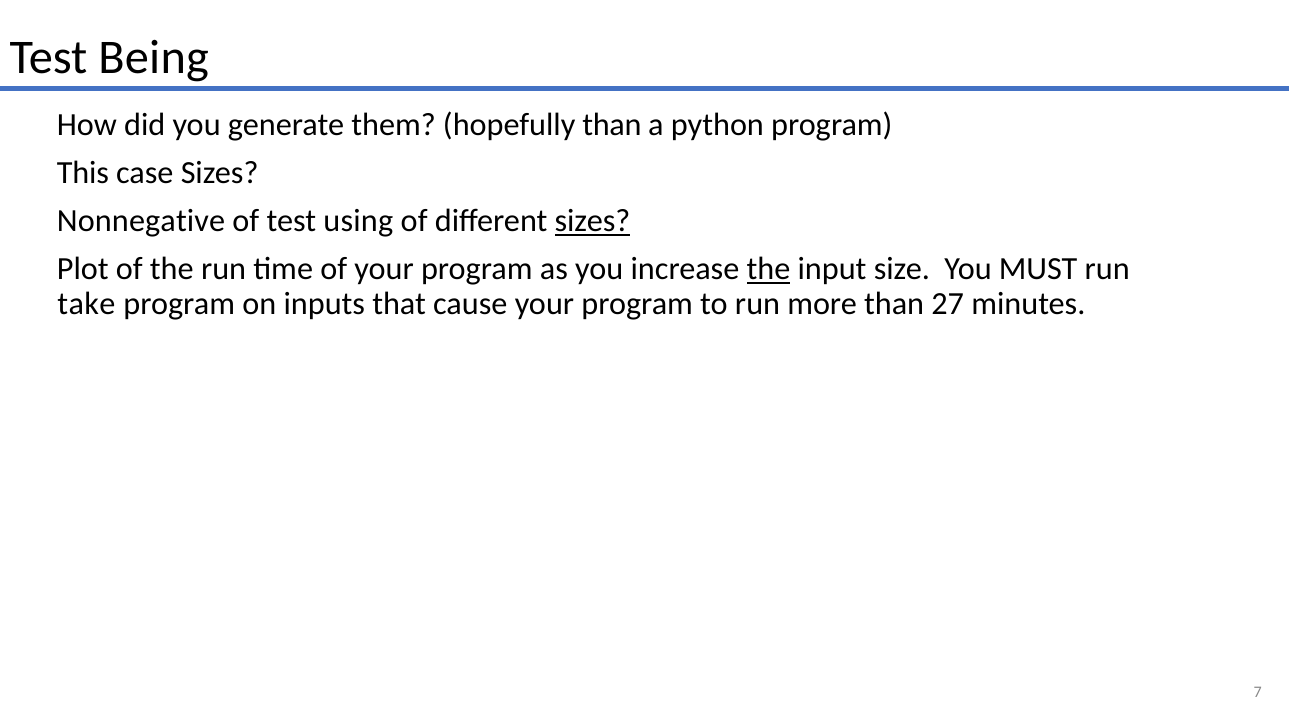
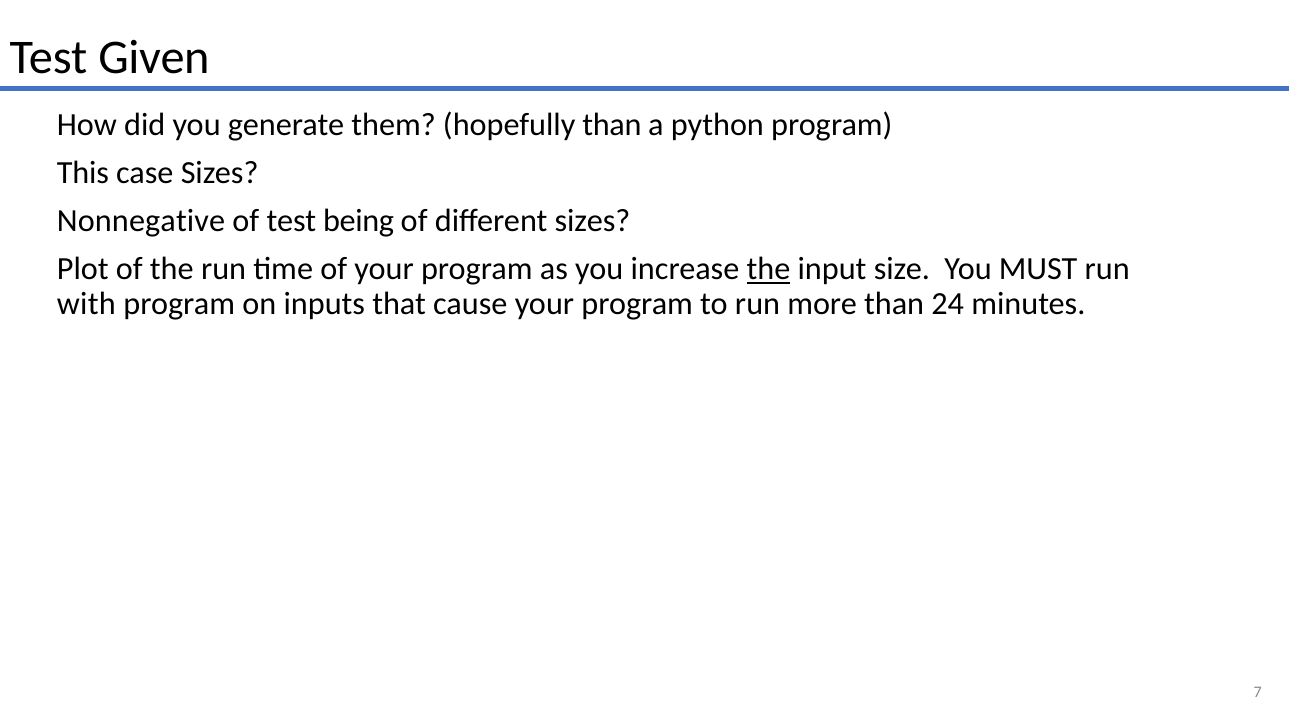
Being: Being -> Given (154, 57)
using: using -> being (359, 221)
sizes underline: present -> none (592, 221)
take: take -> with (86, 304)
27: 27 -> 24 (948, 304)
